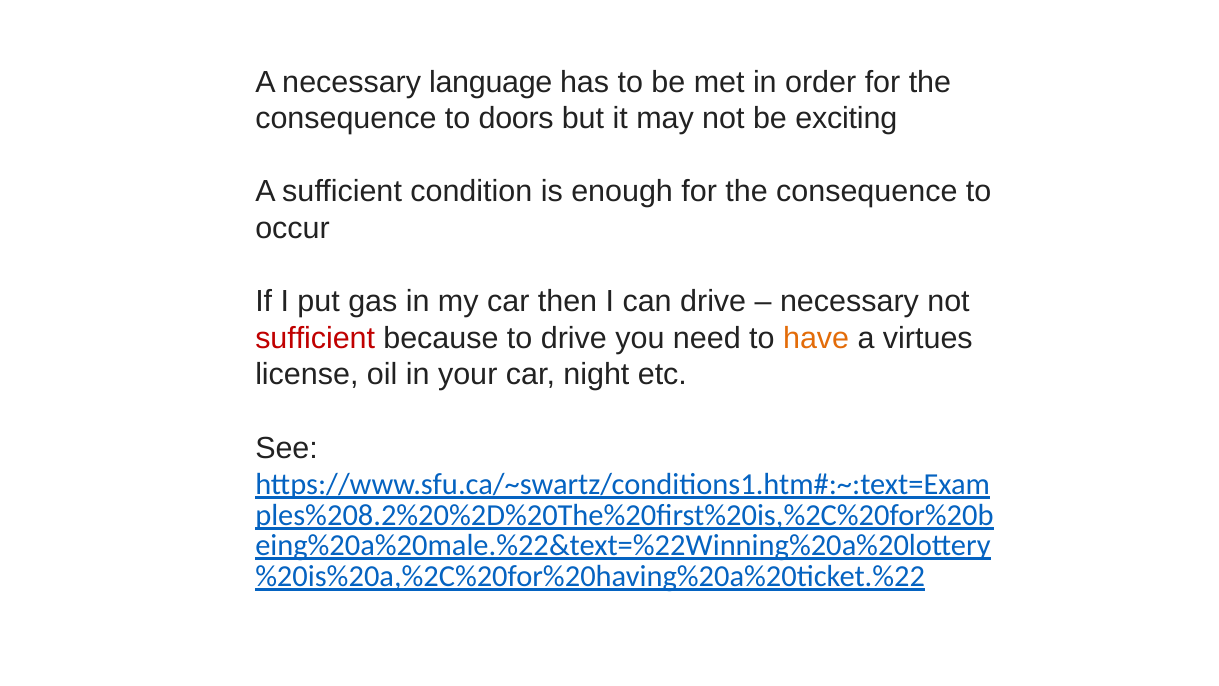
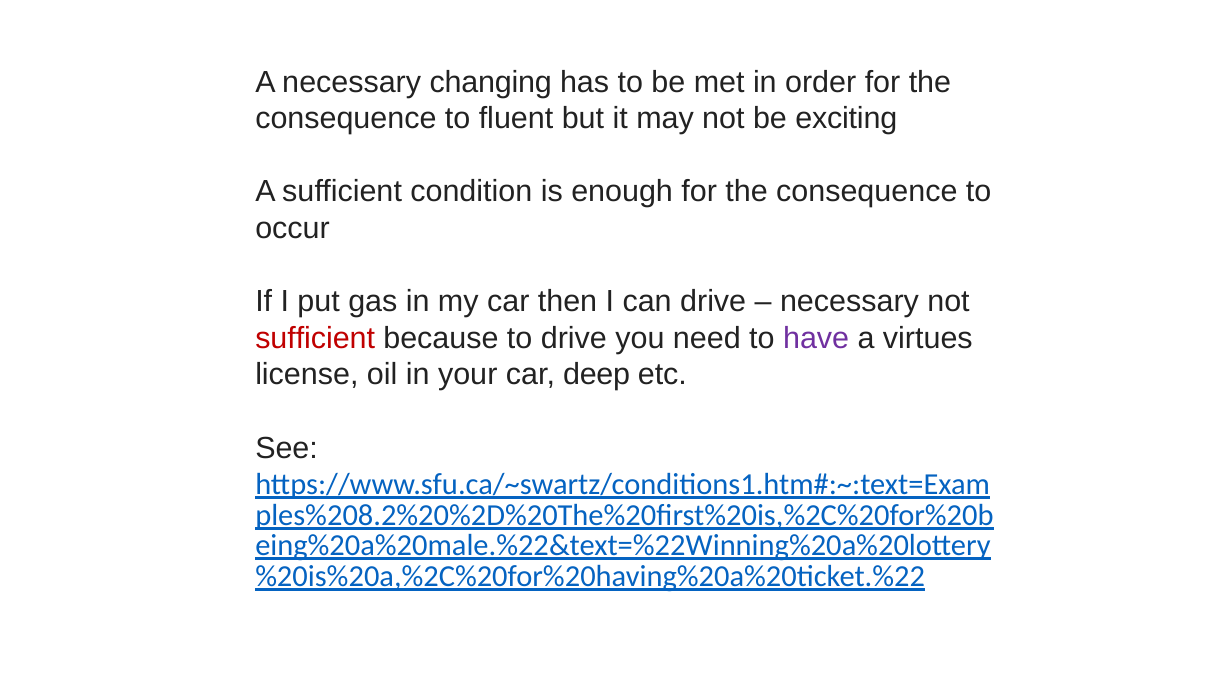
language: language -> changing (491, 82)
doors: doors -> fluent (516, 119)
have colour: orange -> purple (816, 338)
night: night -> deep (597, 375)
